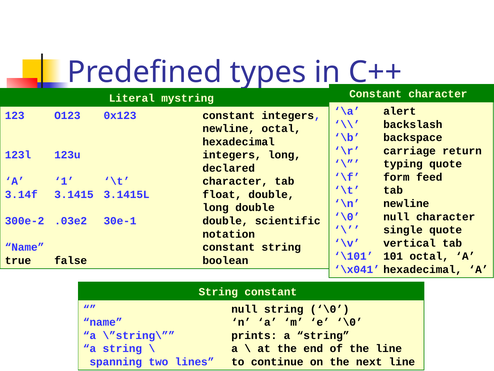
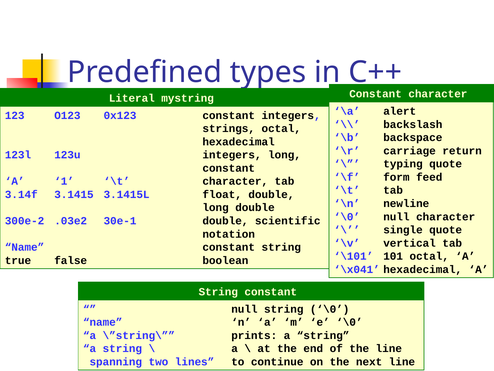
newline: newline -> strings (229, 128)
declared: declared -> constant (229, 168)
